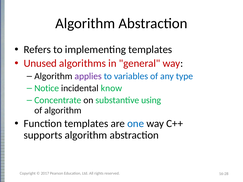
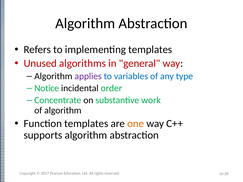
know: know -> order (111, 88)
using: using -> work (151, 100)
one colour: blue -> orange (136, 124)
